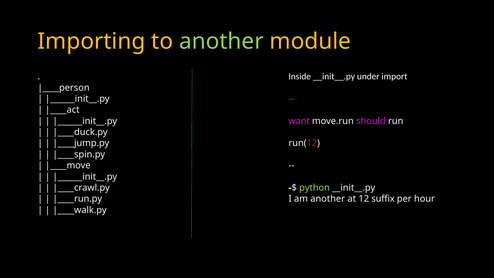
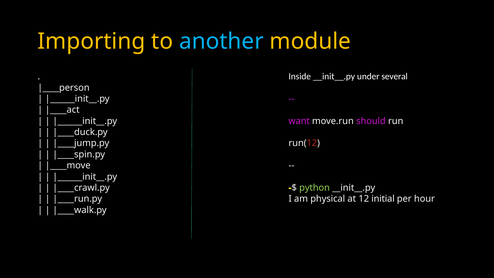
another colour: light green -> light blue (221, 41)
import: import -> several (395, 77)
am another: another -> physical (328, 199)
suffix: suffix -> initial (383, 199)
